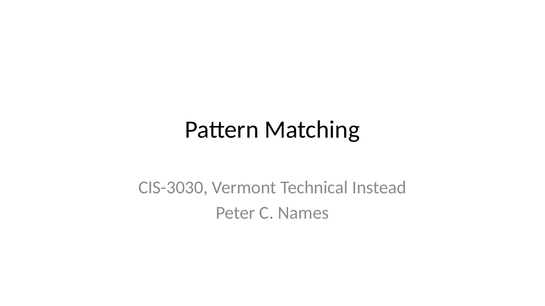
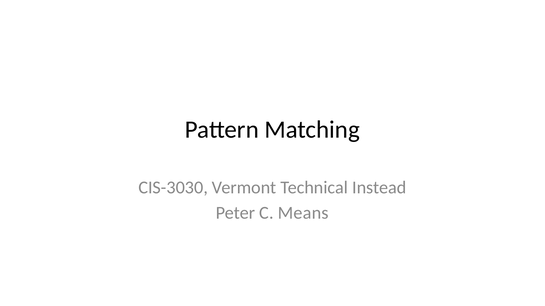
Names: Names -> Means (303, 213)
